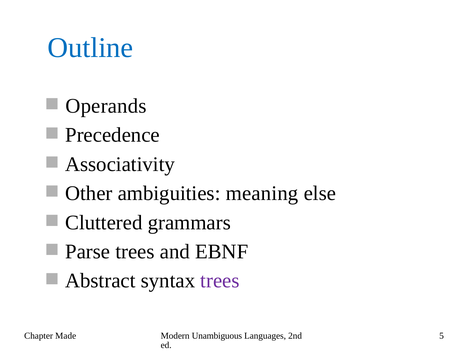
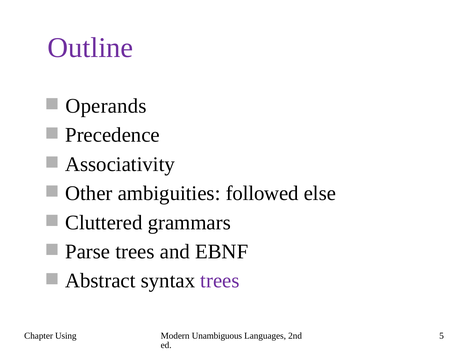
Outline colour: blue -> purple (90, 48)
meaning: meaning -> followed (262, 193)
Made: Made -> Using (66, 336)
